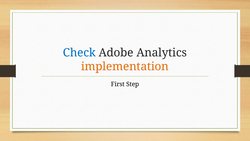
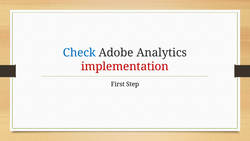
implementation colour: orange -> red (125, 66)
